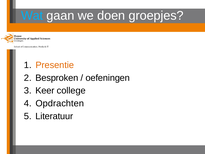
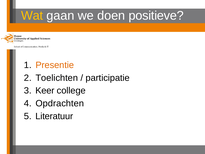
Wat colour: light blue -> yellow (32, 16)
groepjes: groepjes -> positieve (156, 16)
Besproken: Besproken -> Toelichten (57, 78)
oefeningen: oefeningen -> participatie (108, 78)
